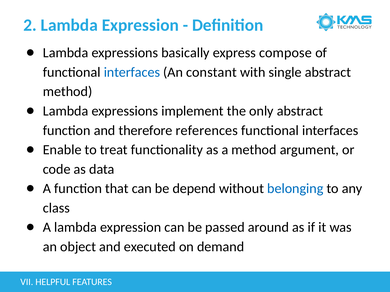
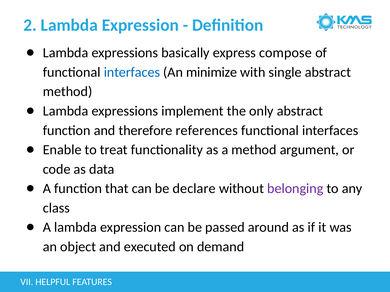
constant: constant -> minimize (212, 72)
depend: depend -> declare (194, 189)
belonging colour: blue -> purple (295, 189)
